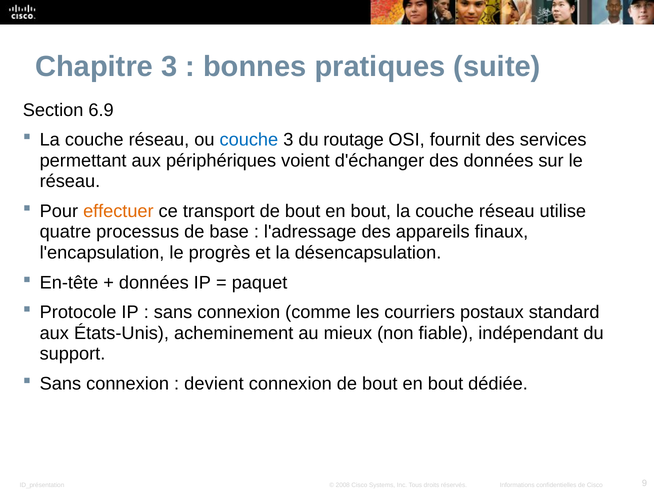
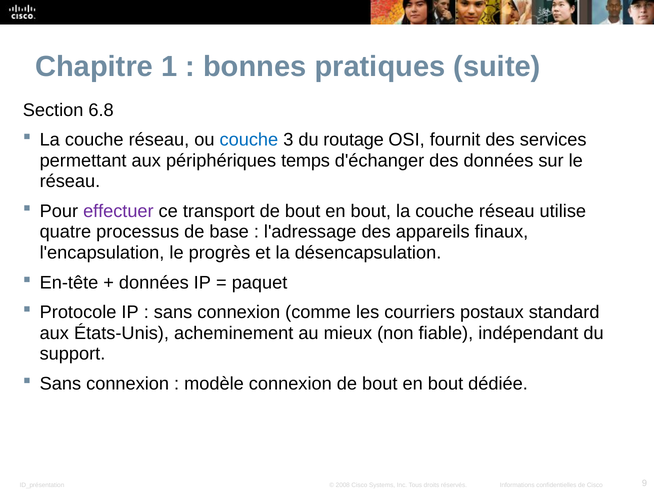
Chapitre 3: 3 -> 1 (169, 66)
6.9: 6.9 -> 6.8 (101, 110)
voient: voient -> temps (306, 160)
effectuer colour: orange -> purple (118, 211)
devient: devient -> modèle (214, 383)
